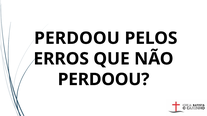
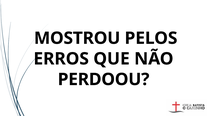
PERDOOU: PERDOOU -> MOSTROU (77, 38)
